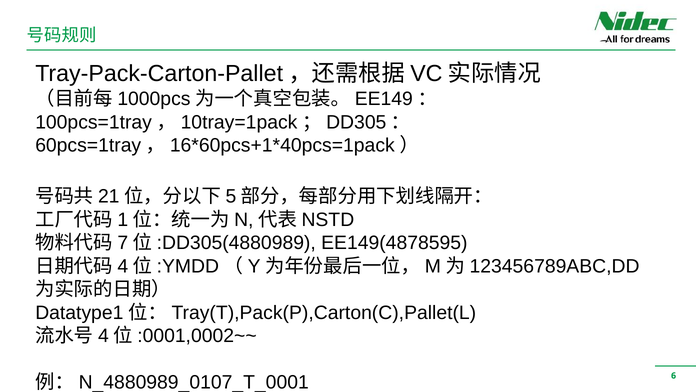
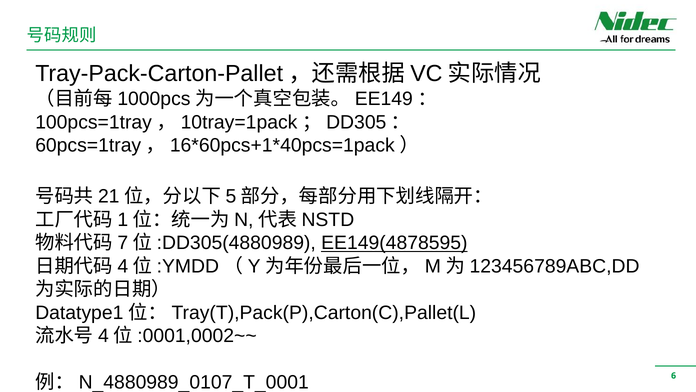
EE149(4878595 underline: none -> present (394, 243)
